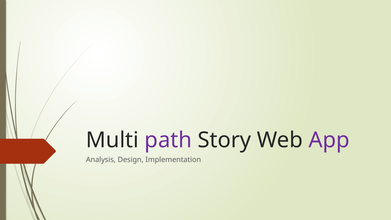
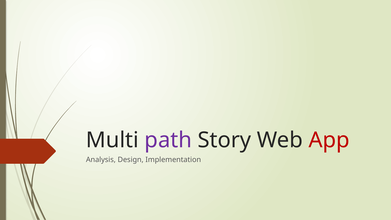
App colour: purple -> red (329, 140)
